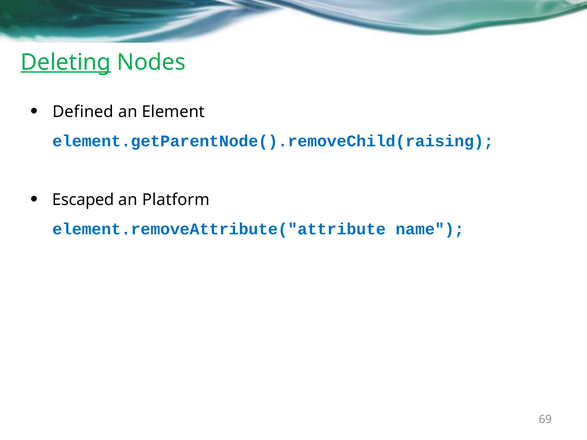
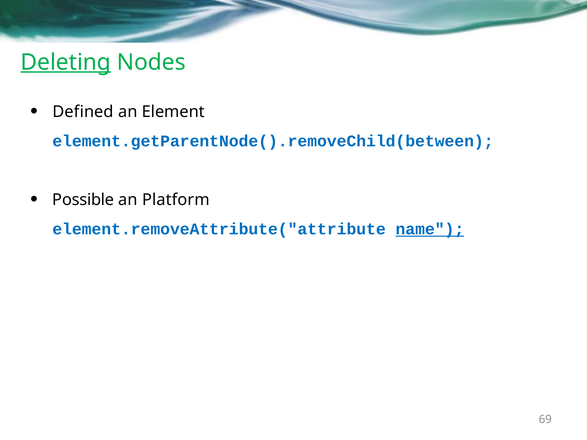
element.getParentNode().removeChild(raising: element.getParentNode().removeChild(raising -> element.getParentNode().removeChild(between (273, 141)
Escaped: Escaped -> Possible (83, 200)
name underline: none -> present (430, 229)
